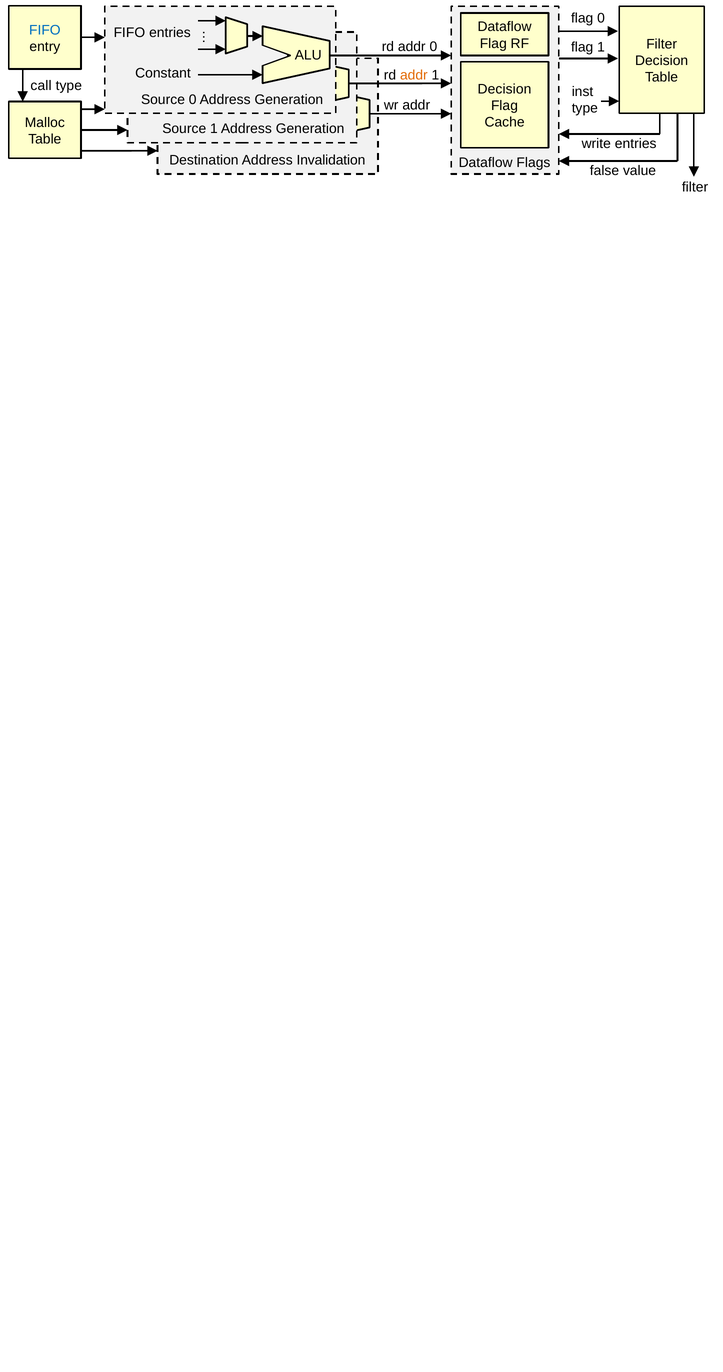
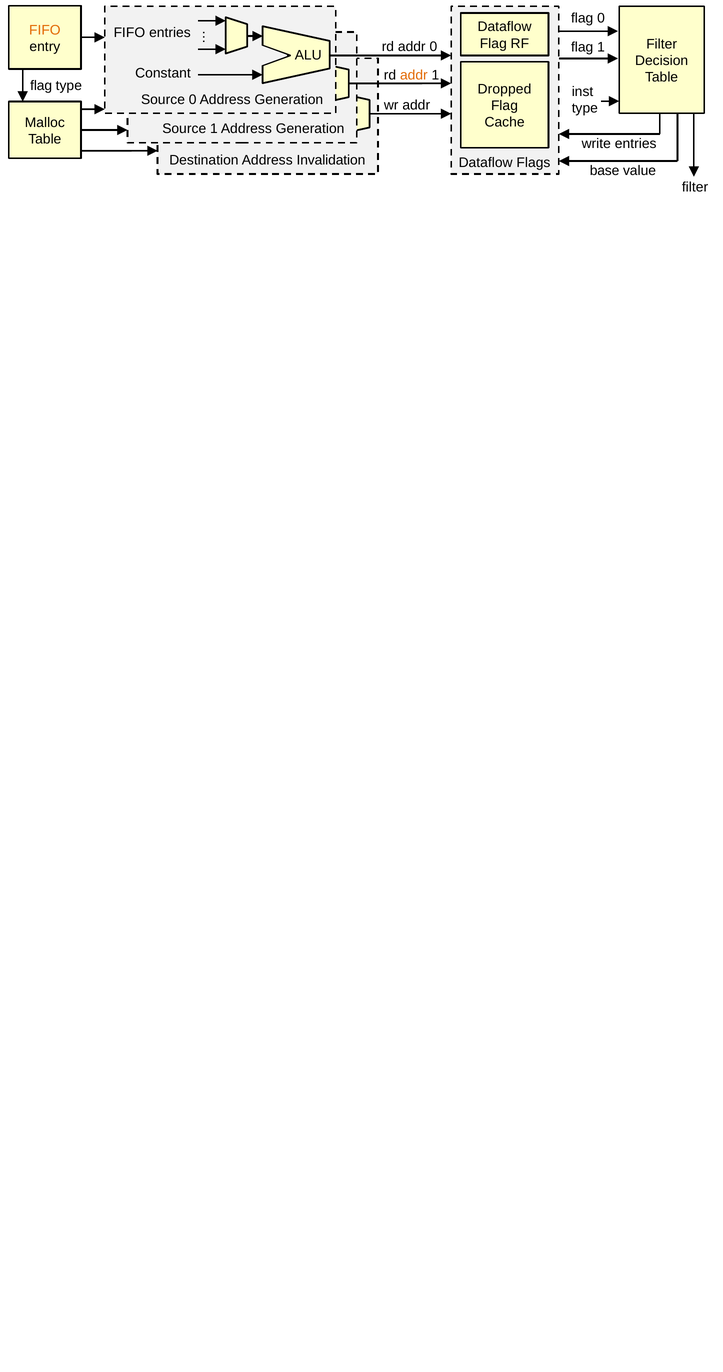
FIFO colour: blue -> orange (45, 30)
call: call -> flag (41, 85)
Decision: Decision -> Dropped (504, 89)
false: false -> base (605, 170)
